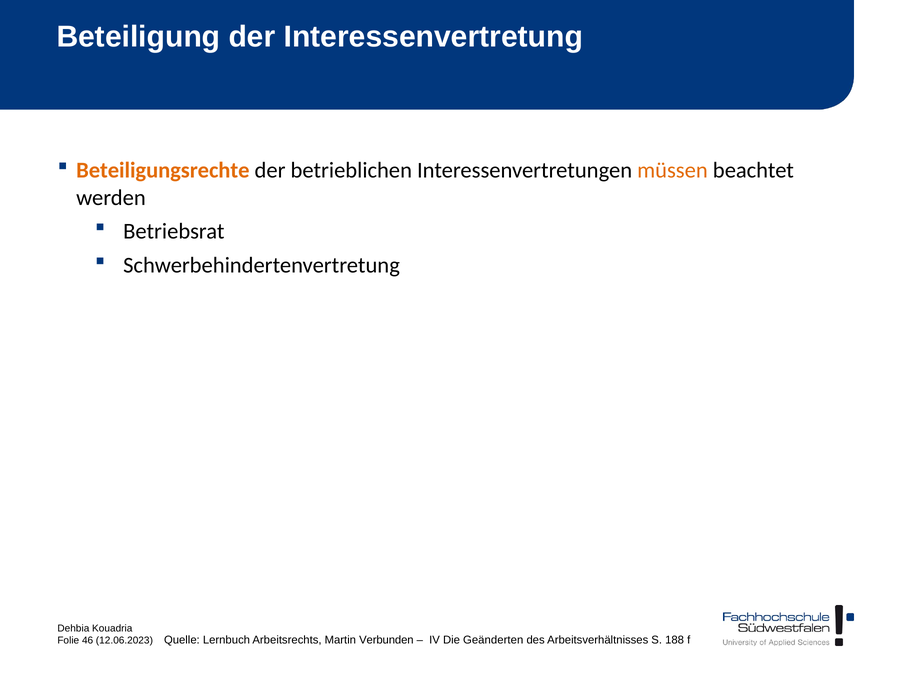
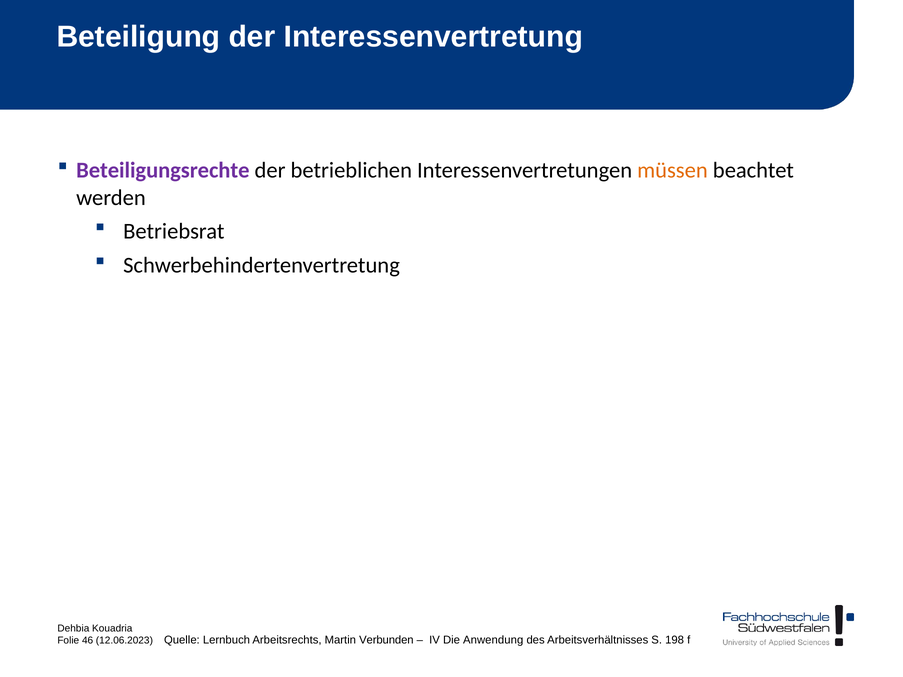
Beteiligungsrechte colour: orange -> purple (163, 171)
Geänderten: Geänderten -> Anwendung (493, 640)
188: 188 -> 198 (675, 640)
